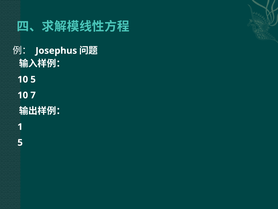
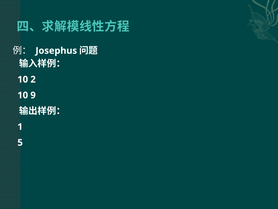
10 5: 5 -> 2 (33, 79)
7: 7 -> 9 (33, 95)
